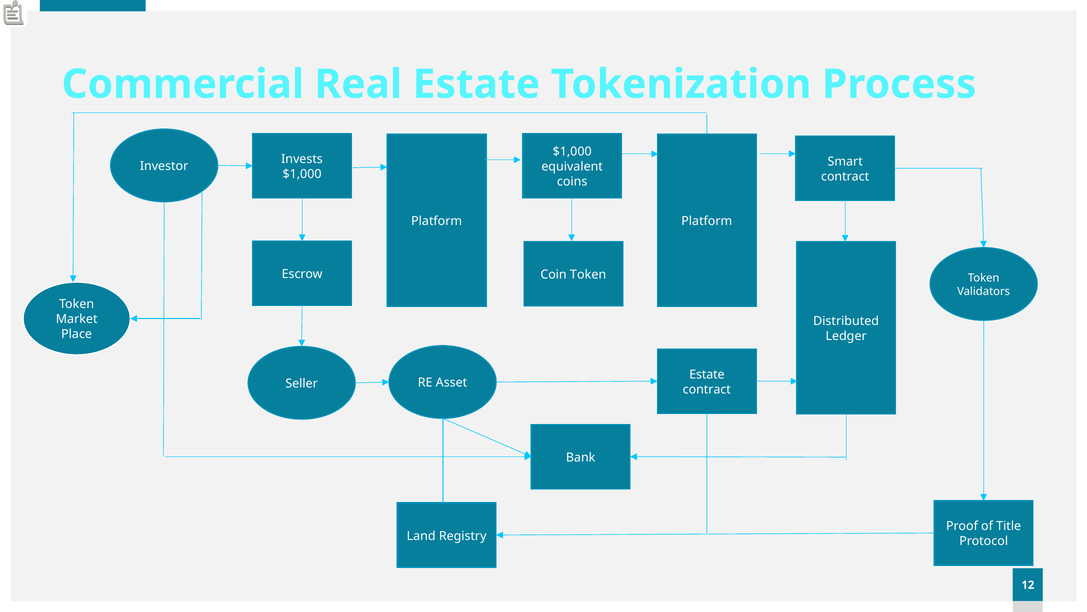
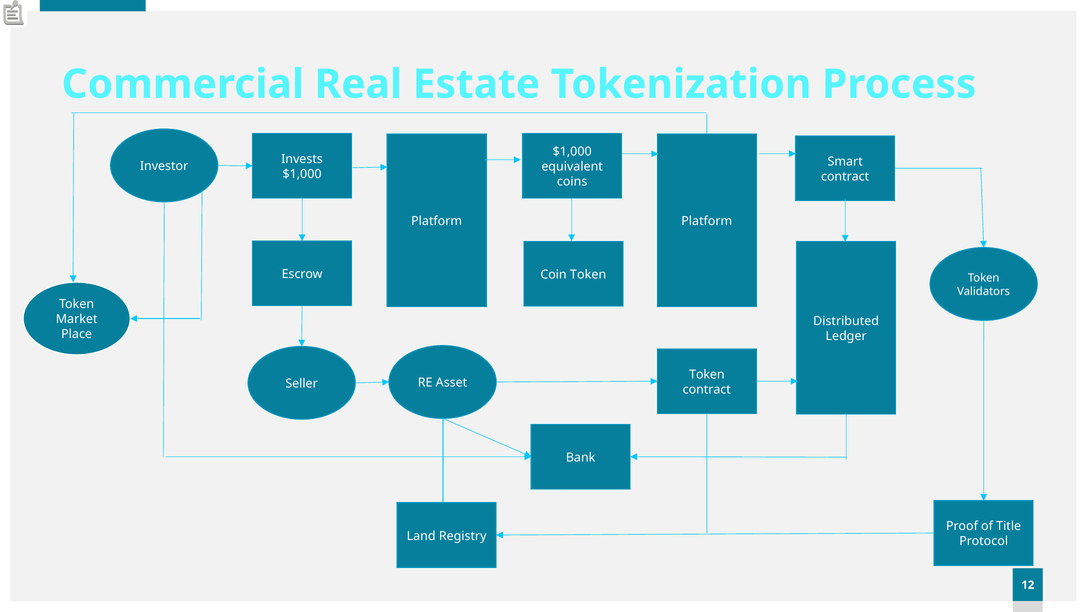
Estate: Estate -> Token (707, 374)
